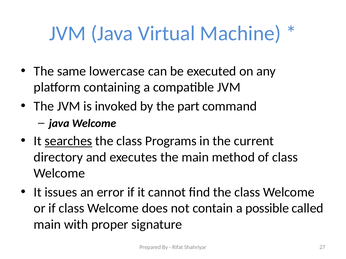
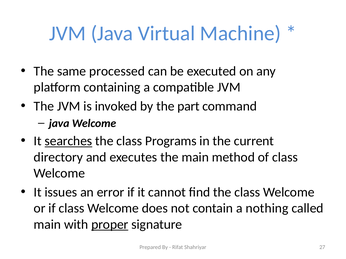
lowercase: lowercase -> processed (117, 71)
possible: possible -> nothing (267, 209)
proper underline: none -> present (110, 225)
